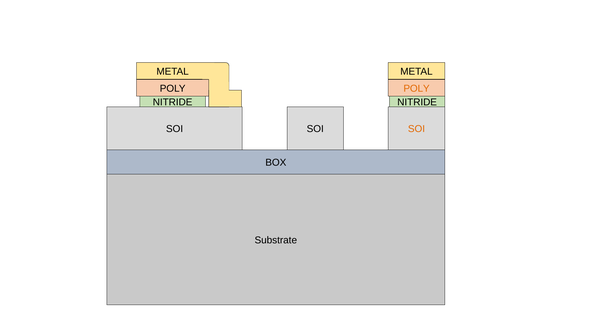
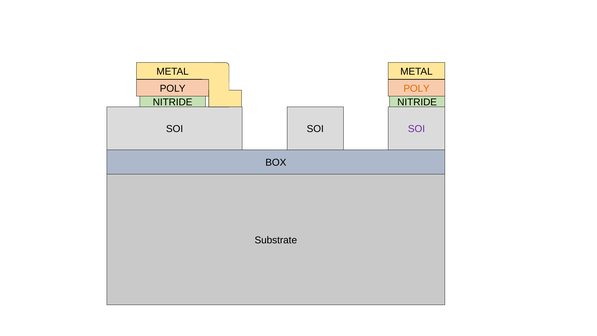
SOI colour: orange -> purple (416, 129)
